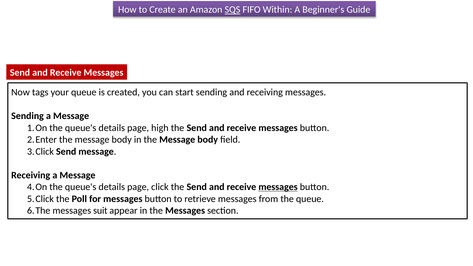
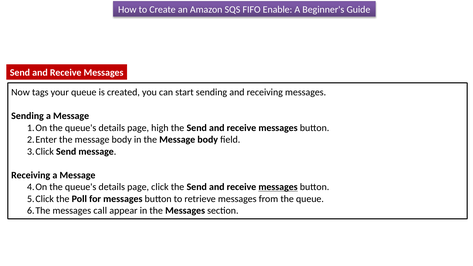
SQS underline: present -> none (232, 10)
Within: Within -> Enable (277, 10)
suit: suit -> call (100, 211)
